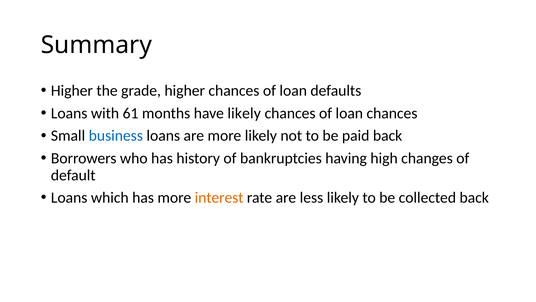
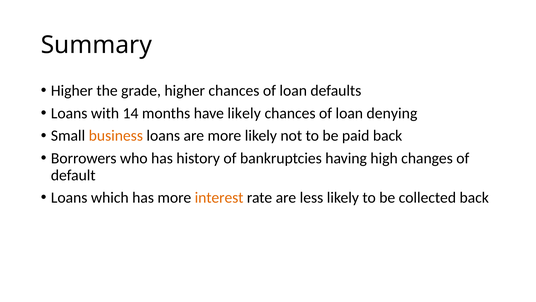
61: 61 -> 14 (131, 113)
loan chances: chances -> denying (392, 113)
business colour: blue -> orange (116, 136)
